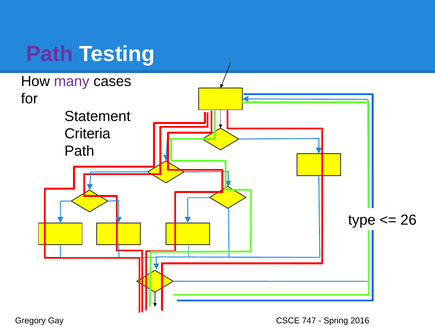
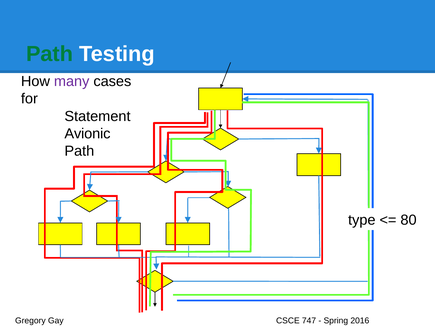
Path colour: purple -> green (50, 54)
Criteria: Criteria -> Avionic (87, 133)
26: 26 -> 80 (409, 220)
